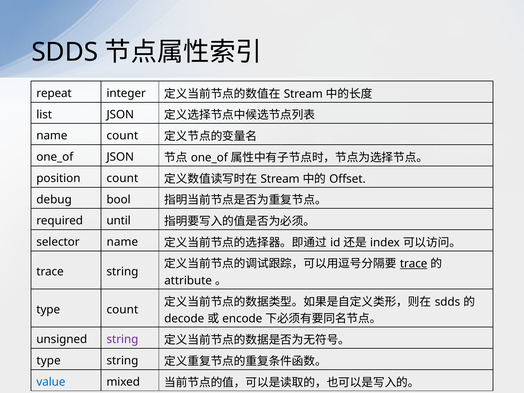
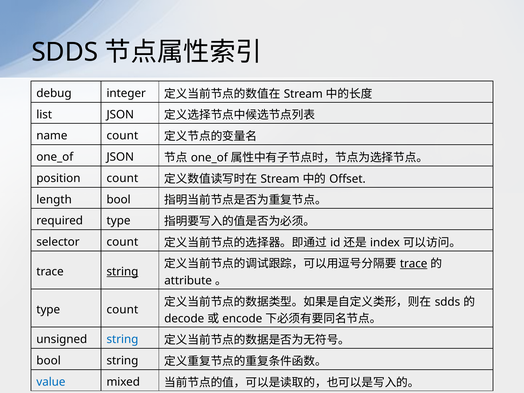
repeat: repeat -> debug (54, 93)
debug: debug -> length (54, 200)
required until: until -> type (119, 221)
selector name: name -> count (122, 242)
string underline: none -> present (122, 272)
string colour: purple -> blue (122, 339)
type: type -> bool (49, 361)
